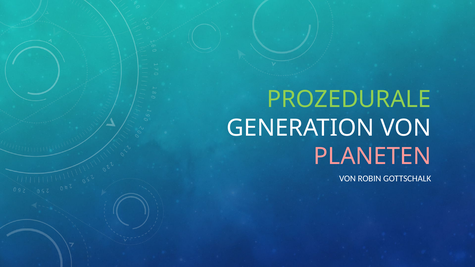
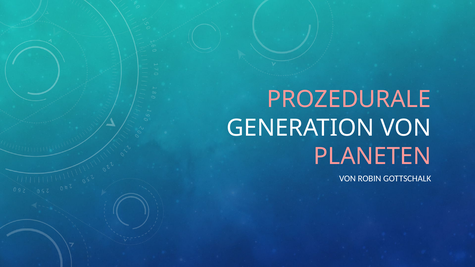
PROZEDURALE colour: light green -> pink (349, 99)
